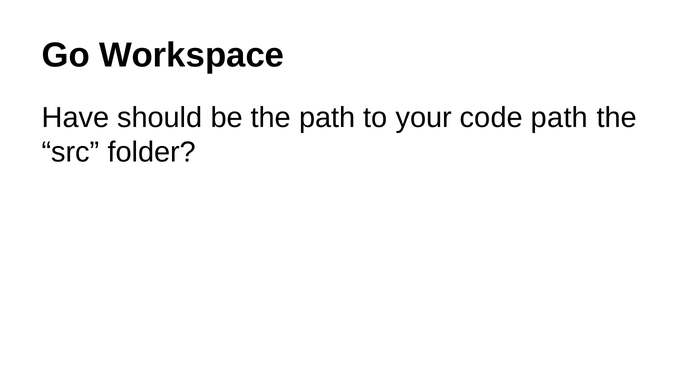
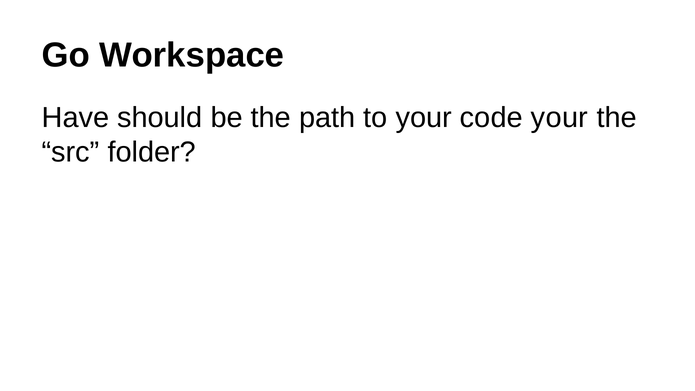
code path: path -> your (559, 118)
